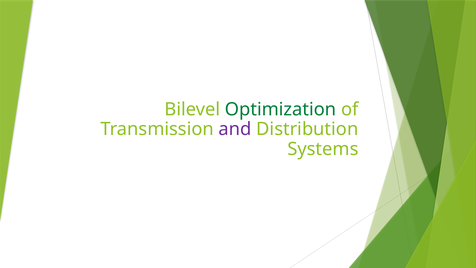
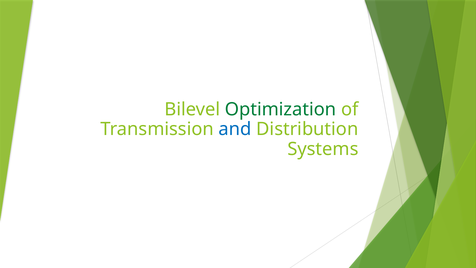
and colour: purple -> blue (235, 129)
